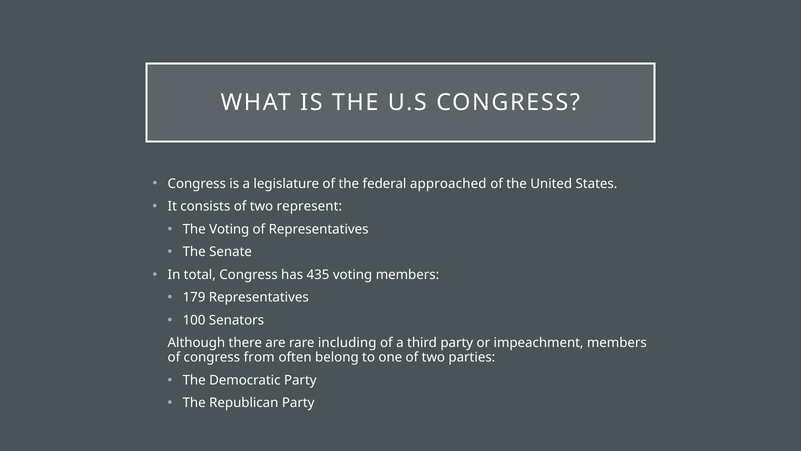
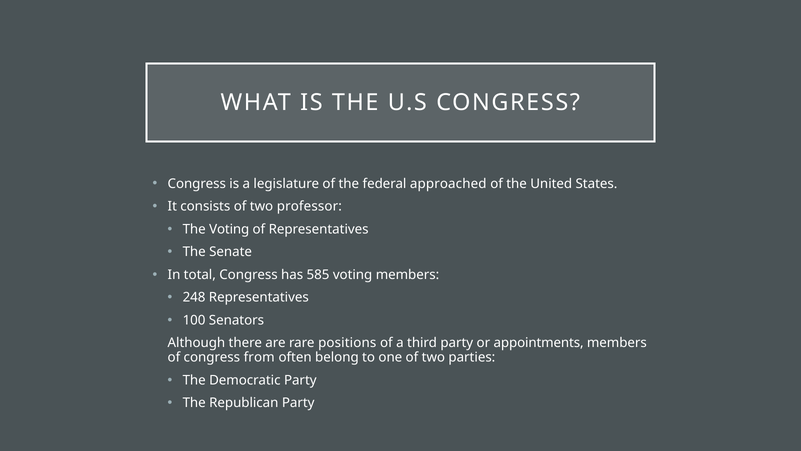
represent: represent -> professor (309, 206)
435: 435 -> 585 (318, 274)
179: 179 -> 248 (194, 297)
including: including -> positions (347, 343)
impeachment: impeachment -> appointments (539, 343)
